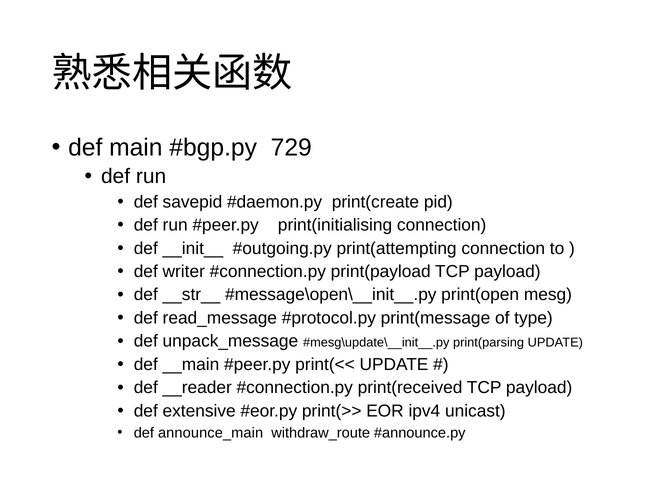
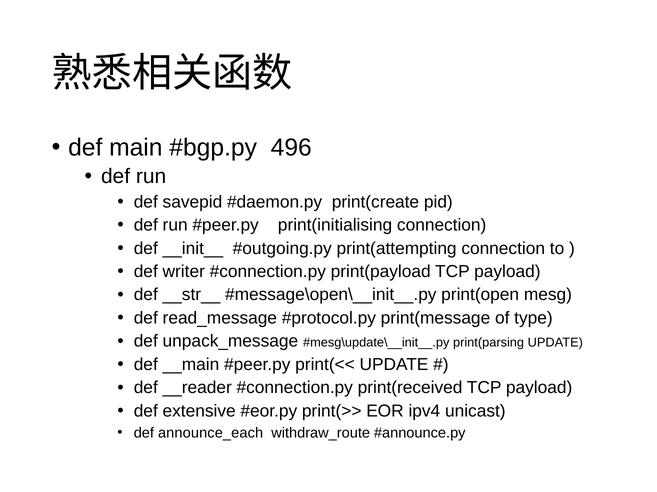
729: 729 -> 496 (291, 148)
announce_main: announce_main -> announce_each (211, 433)
